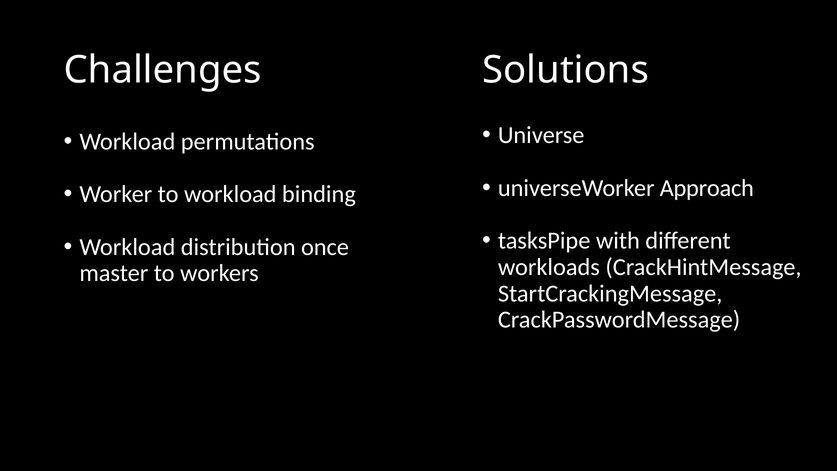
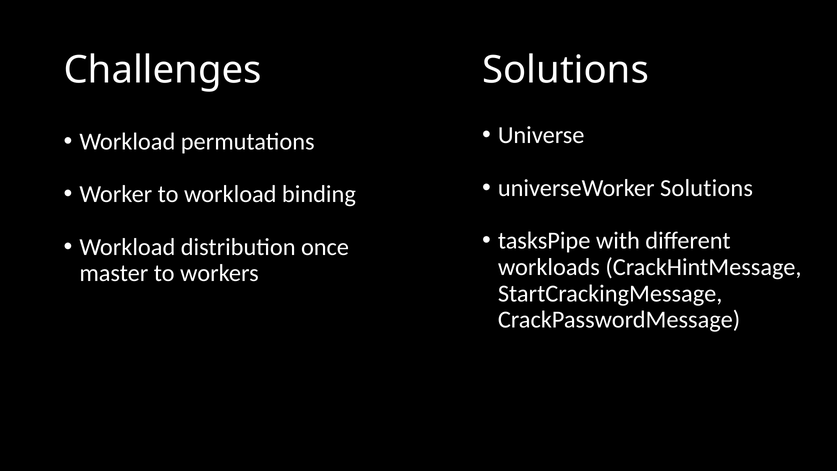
universeWorker Approach: Approach -> Solutions (707, 188)
